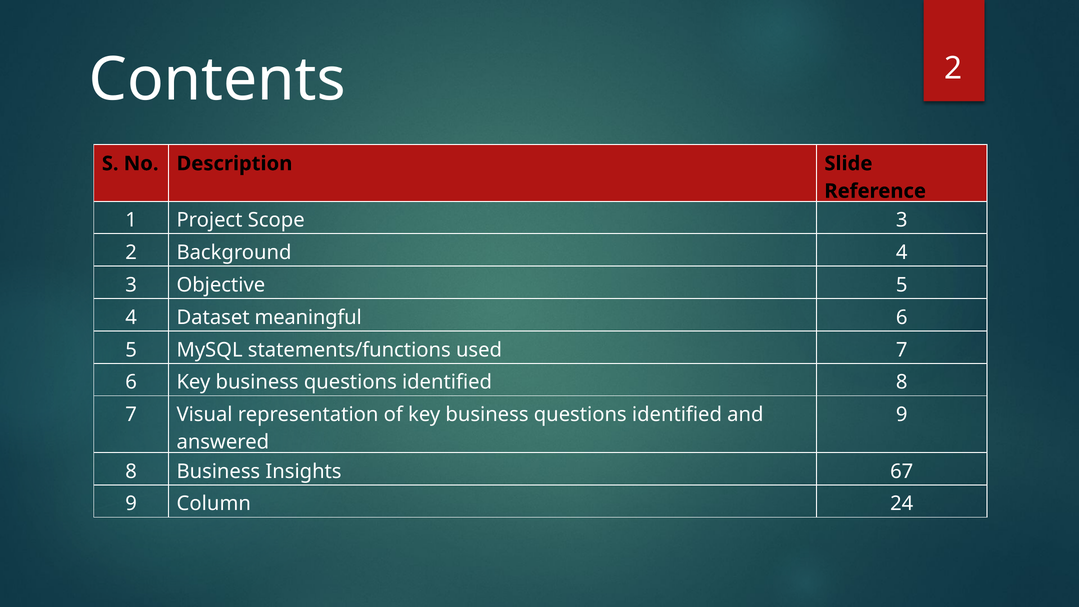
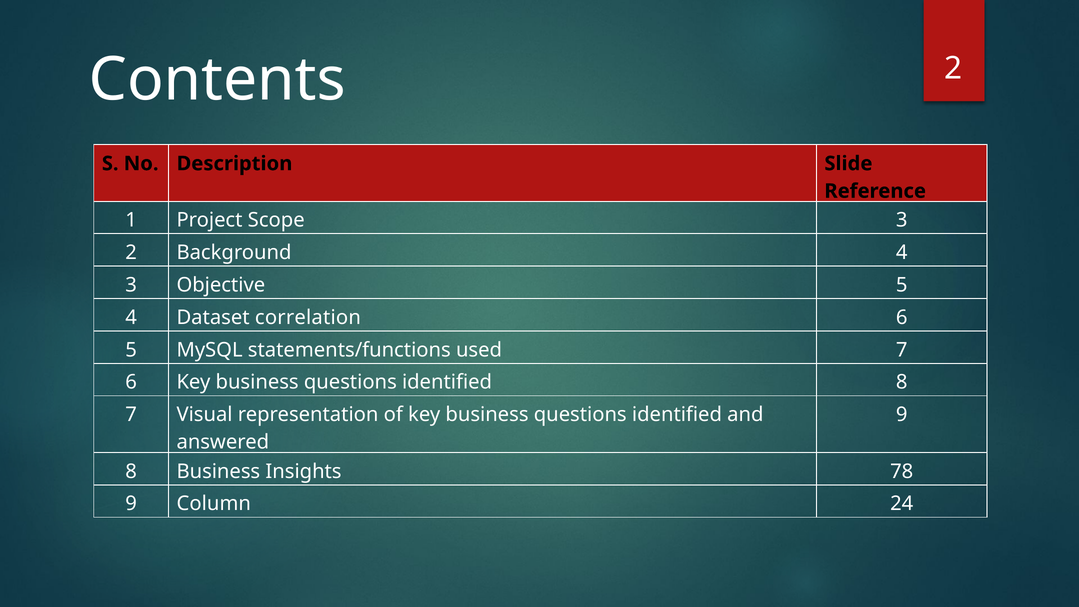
meaningful: meaningful -> correlation (308, 317)
67: 67 -> 78 (902, 471)
